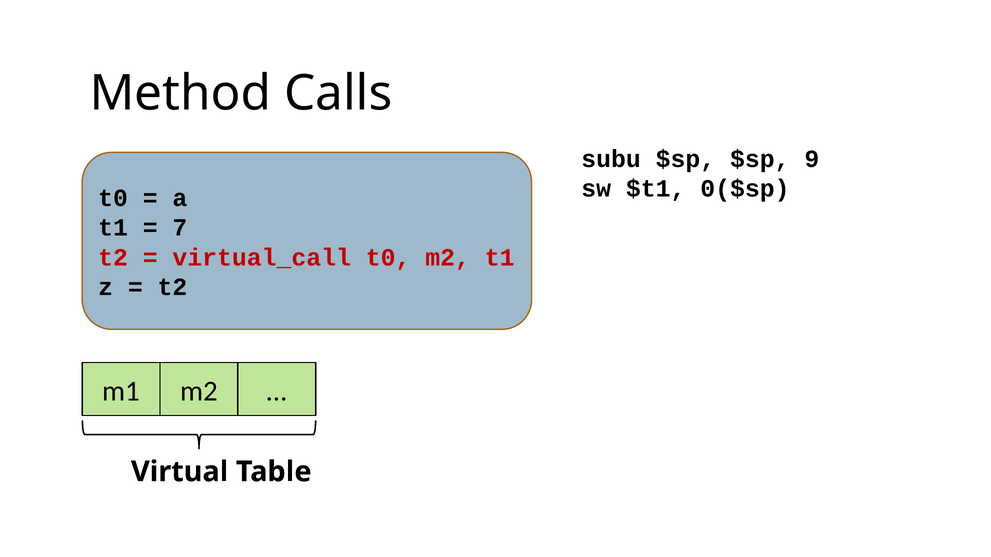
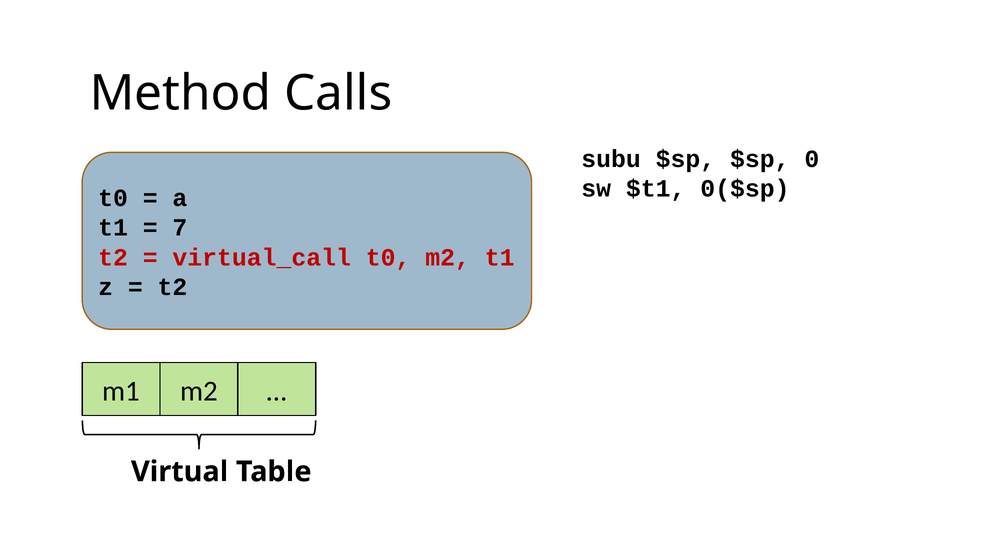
9: 9 -> 0 (812, 159)
